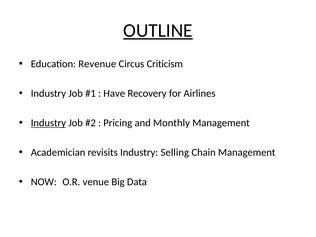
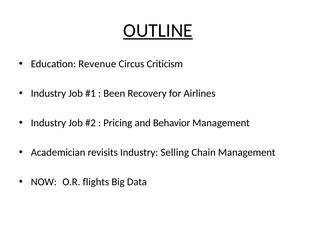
Have: Have -> Been (114, 93)
Industry underline: present -> none (48, 123)
Monthly: Monthly -> Behavior (172, 123)
venue: venue -> flights (96, 182)
